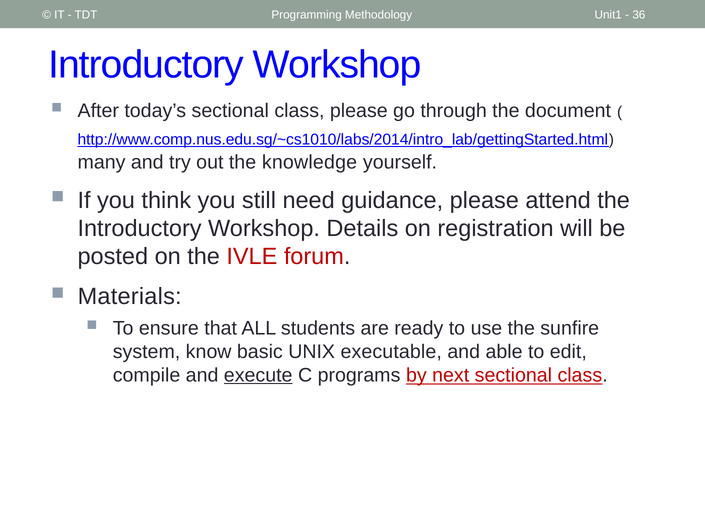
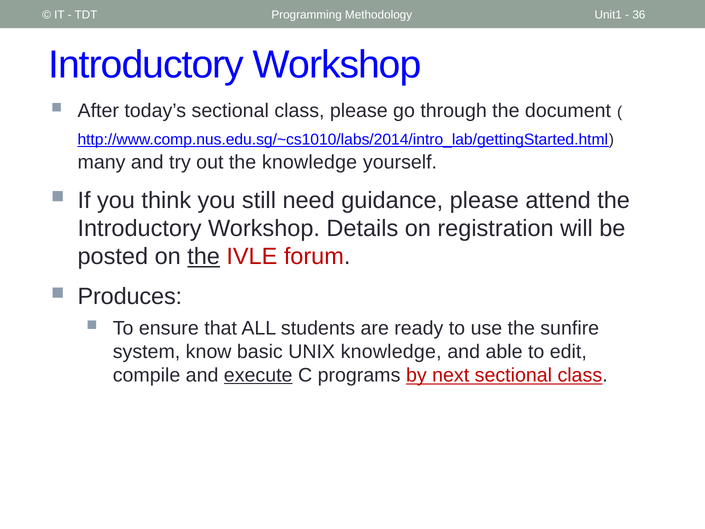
the underline: none -> present (204, 257)
Materials: Materials -> Produces (130, 297)
UNIX executable: executable -> knowledge (391, 352)
